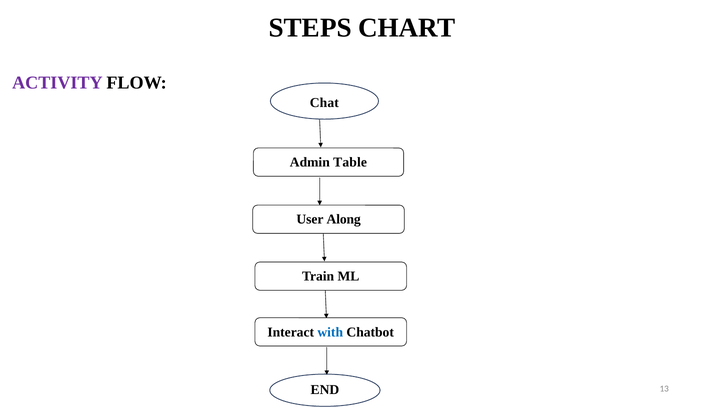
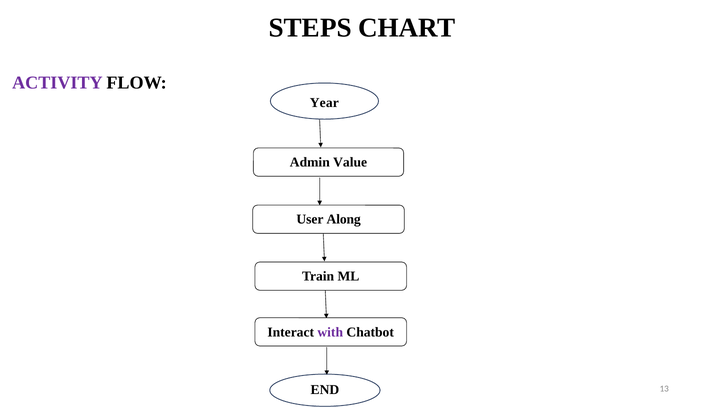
Chat: Chat -> Year (324, 103)
Table: Table -> Value (350, 162)
with colour: blue -> purple (330, 332)
